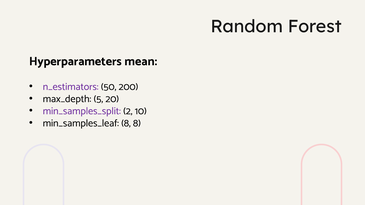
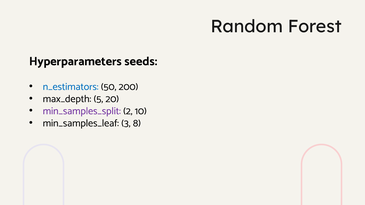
mean: mean -> seeds (141, 61)
n_estimators colour: purple -> blue (71, 87)
min_samples_leaf 8: 8 -> 3 (126, 123)
